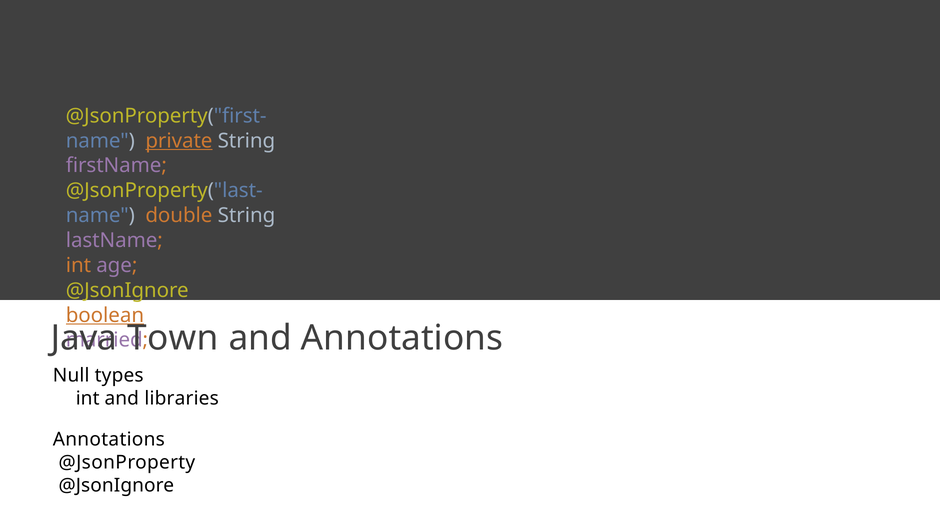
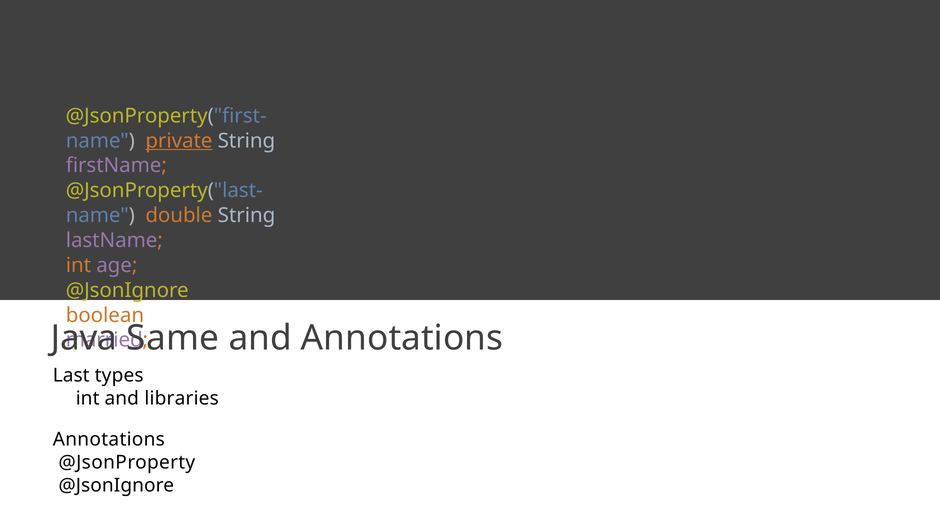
boolean underline: present -> none (105, 315)
Town: Town -> Same (173, 338)
Null: Null -> Last (71, 375)
